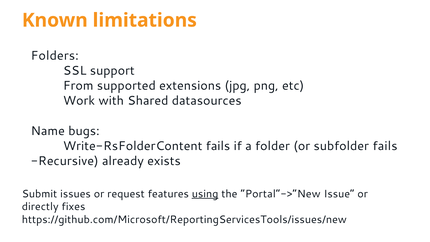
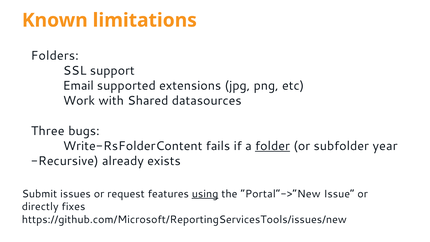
From: From -> Email (78, 86)
Name: Name -> Three (48, 131)
folder underline: none -> present (273, 146)
subfolder fails: fails -> year (385, 146)
